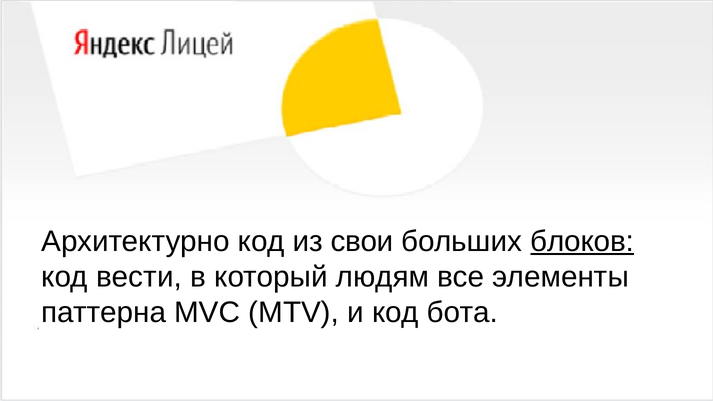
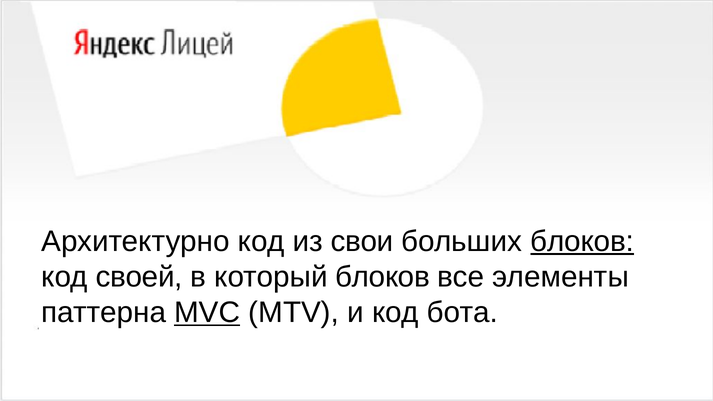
вести: вести -> своей (139, 277)
который людям: людям -> блоков (383, 277)
MVC underline: none -> present (207, 313)
